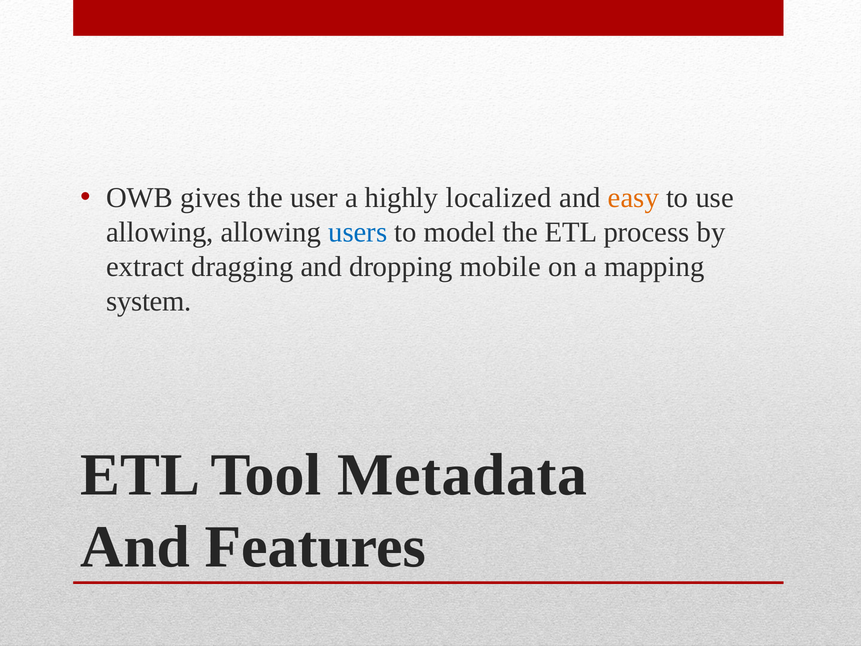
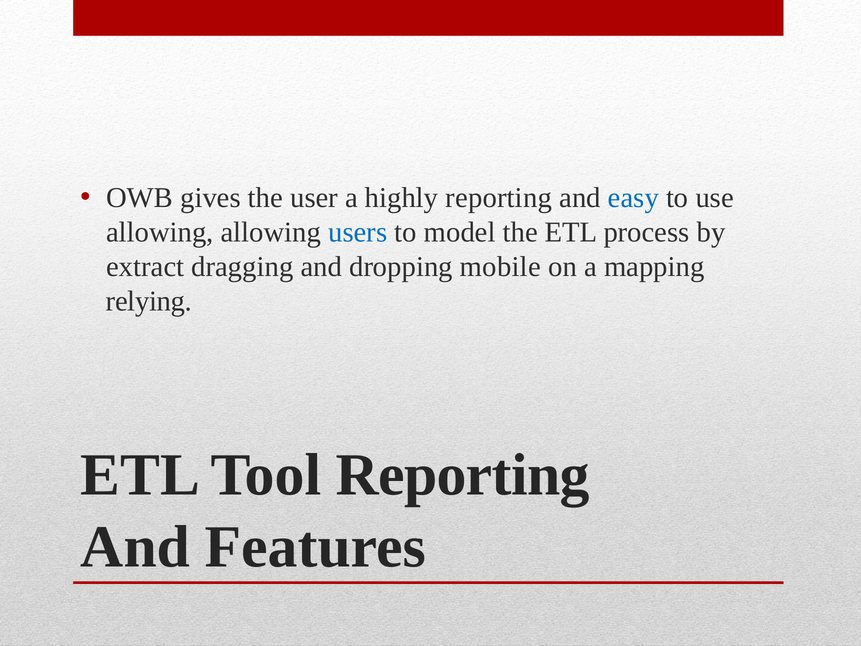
highly localized: localized -> reporting (499, 198)
easy colour: orange -> blue (633, 198)
system: system -> relying (149, 301)
Tool Metadata: Metadata -> Reporting (463, 475)
